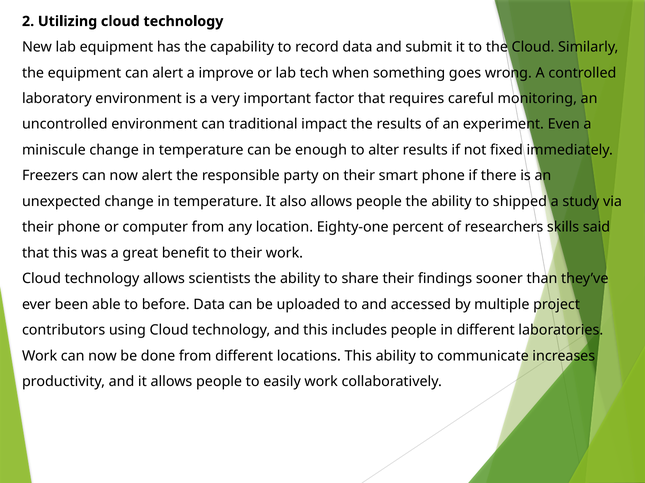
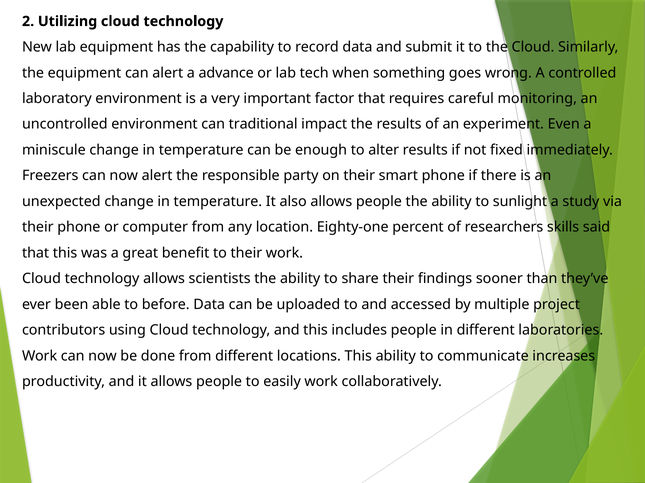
improve: improve -> advance (226, 73)
shipped: shipped -> sunlight (520, 202)
